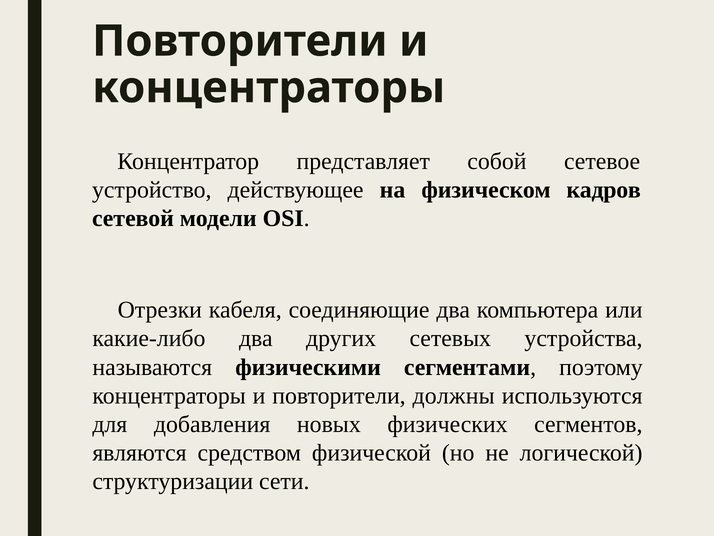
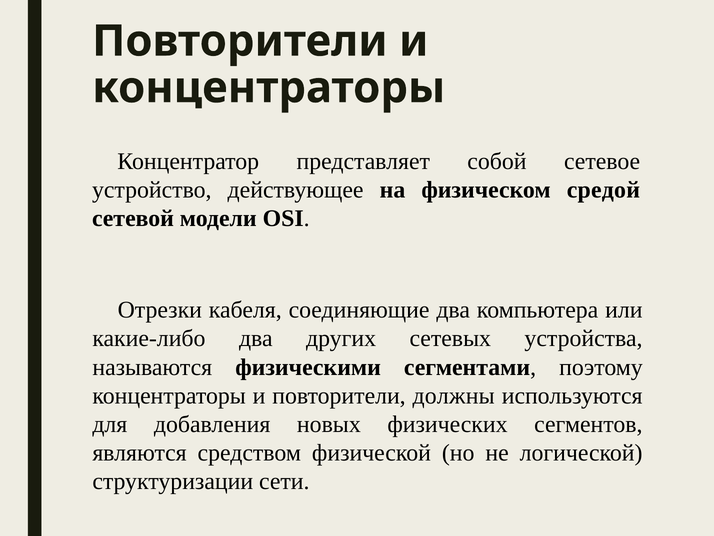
кадров: кадров -> средой (603, 190)
